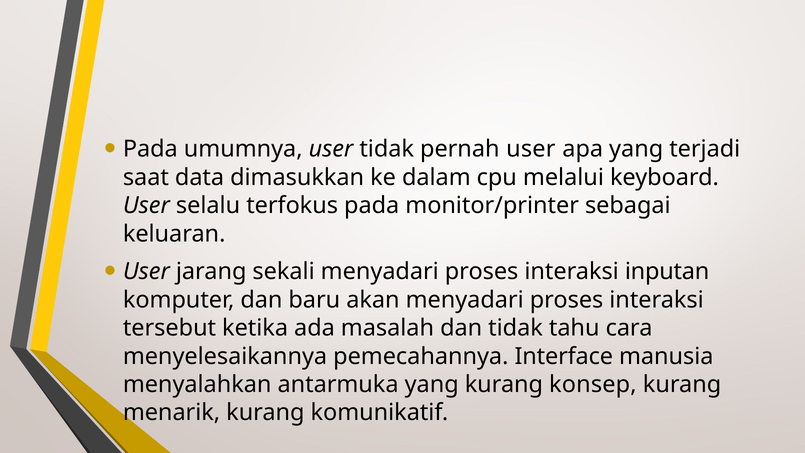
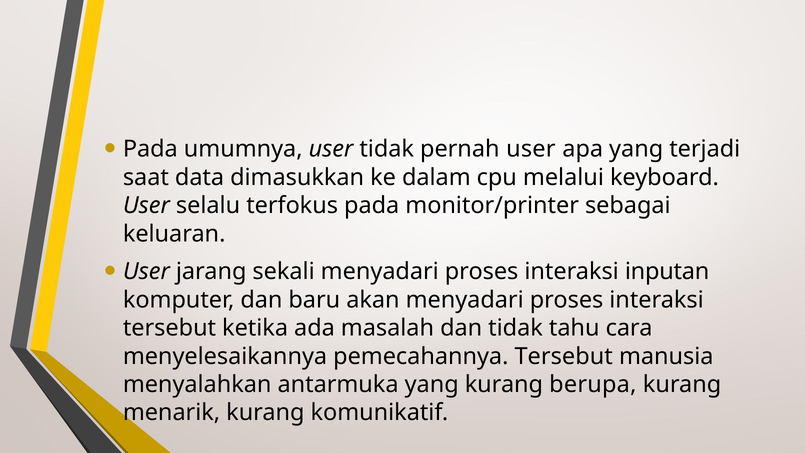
pemecahannya Interface: Interface -> Tersebut (564, 356)
konsep: konsep -> berupa (593, 384)
